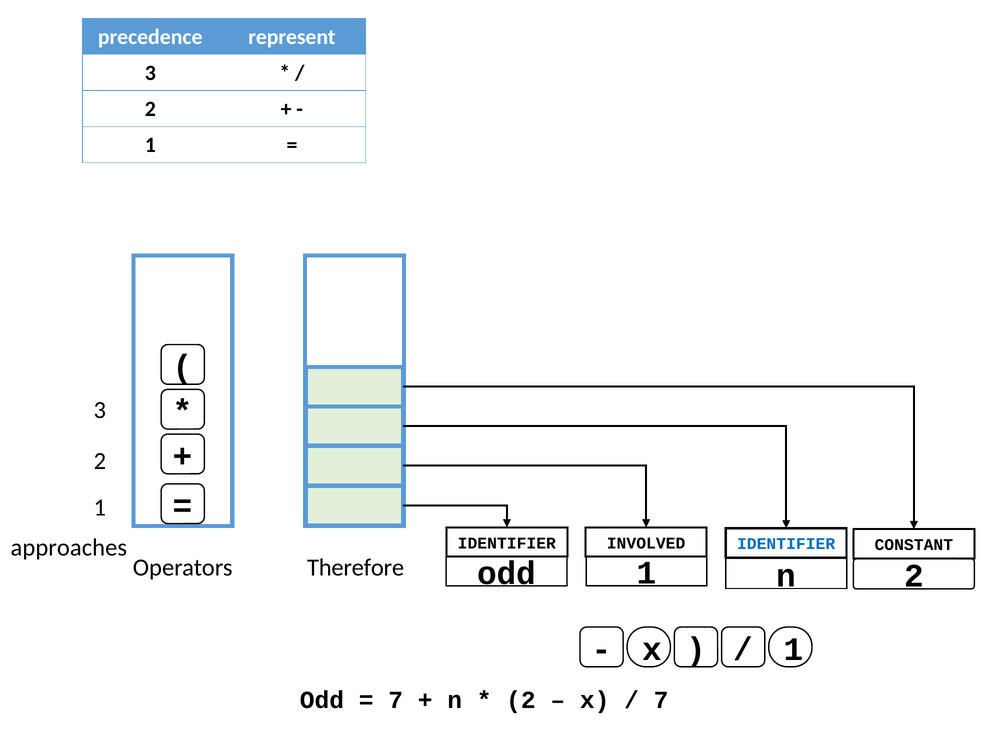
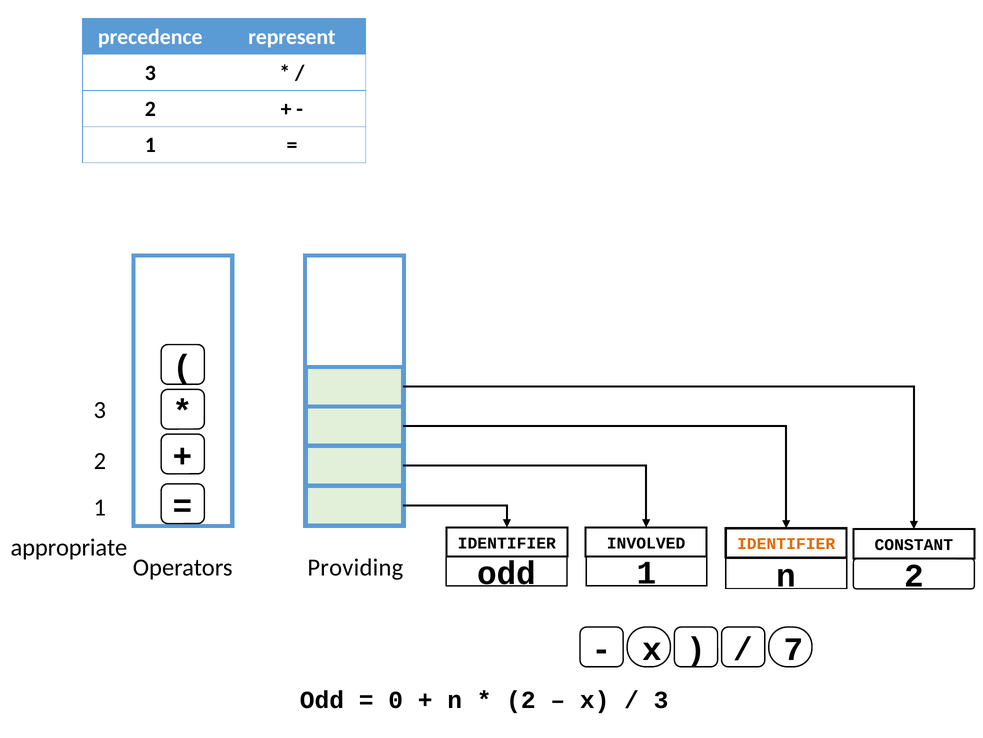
approaches: approaches -> appropriate (69, 547)
IDENTIFIER colour: blue -> orange (786, 543)
Therefore: Therefore -> Providing (355, 567)
1: 1 -> 7 (794, 649)
7: 7 -> 0 (396, 699)
7: 7 -> 3 (661, 699)
